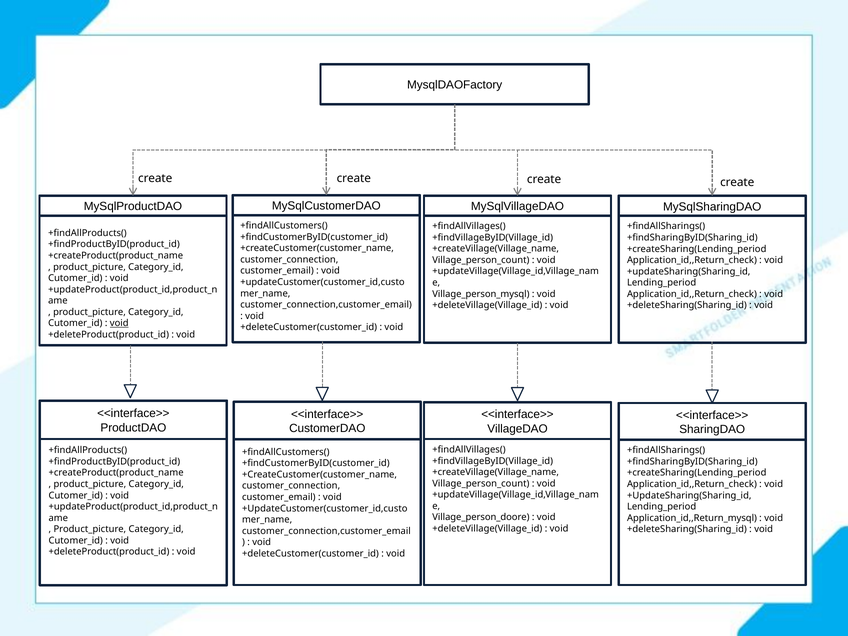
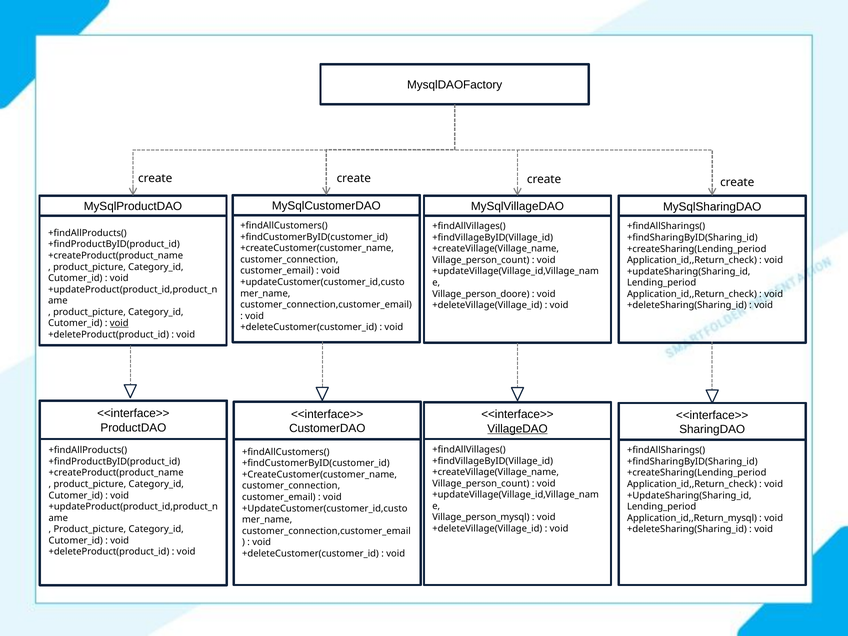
Village_person_mysql: Village_person_mysql -> Village_person_doore (481, 294)
VillageDAO underline: none -> present (517, 429)
Village_person_doore: Village_person_doore -> Village_person_mysql (481, 517)
